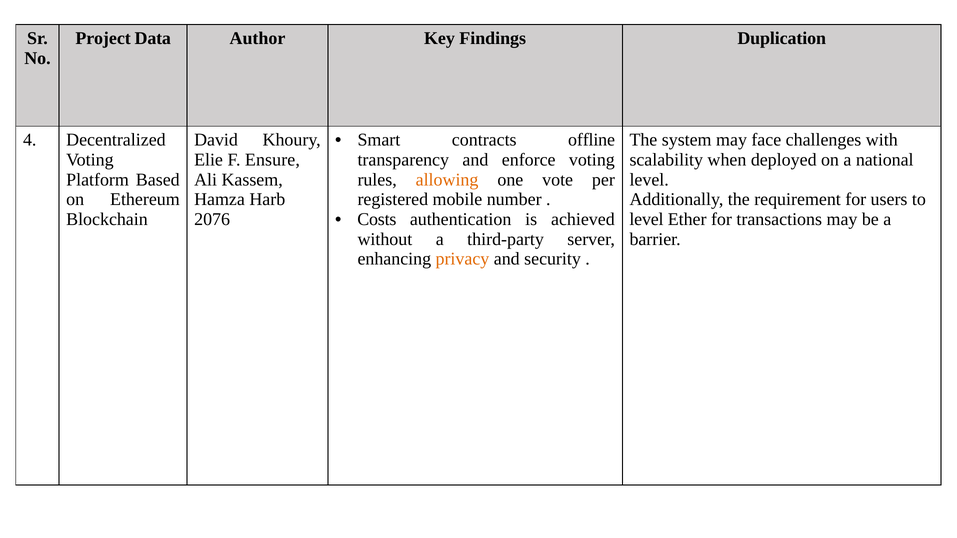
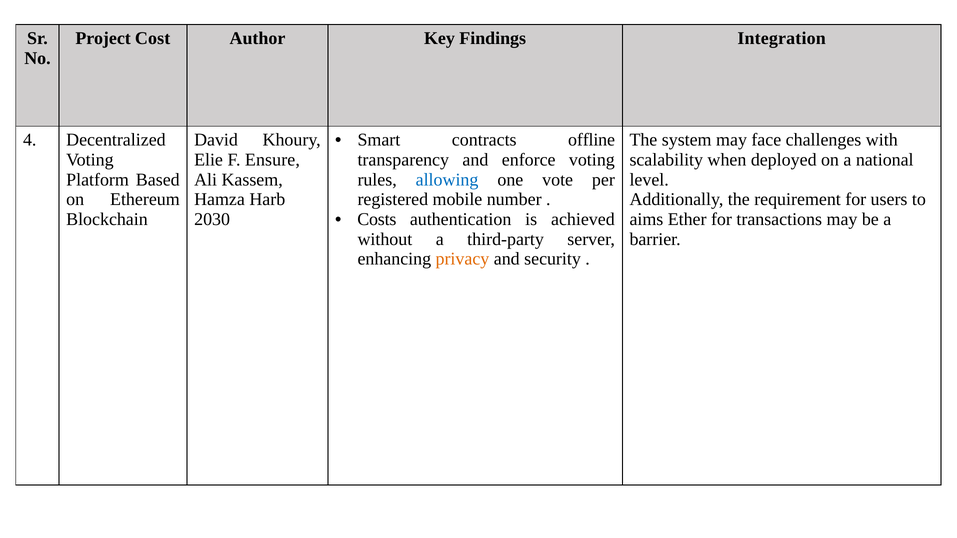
Data: Data -> Cost (153, 38)
Duplication: Duplication -> Integration (782, 38)
allowing colour: orange -> blue (447, 180)
2076: 2076 -> 2030 (212, 219)
level: level -> aims (646, 219)
